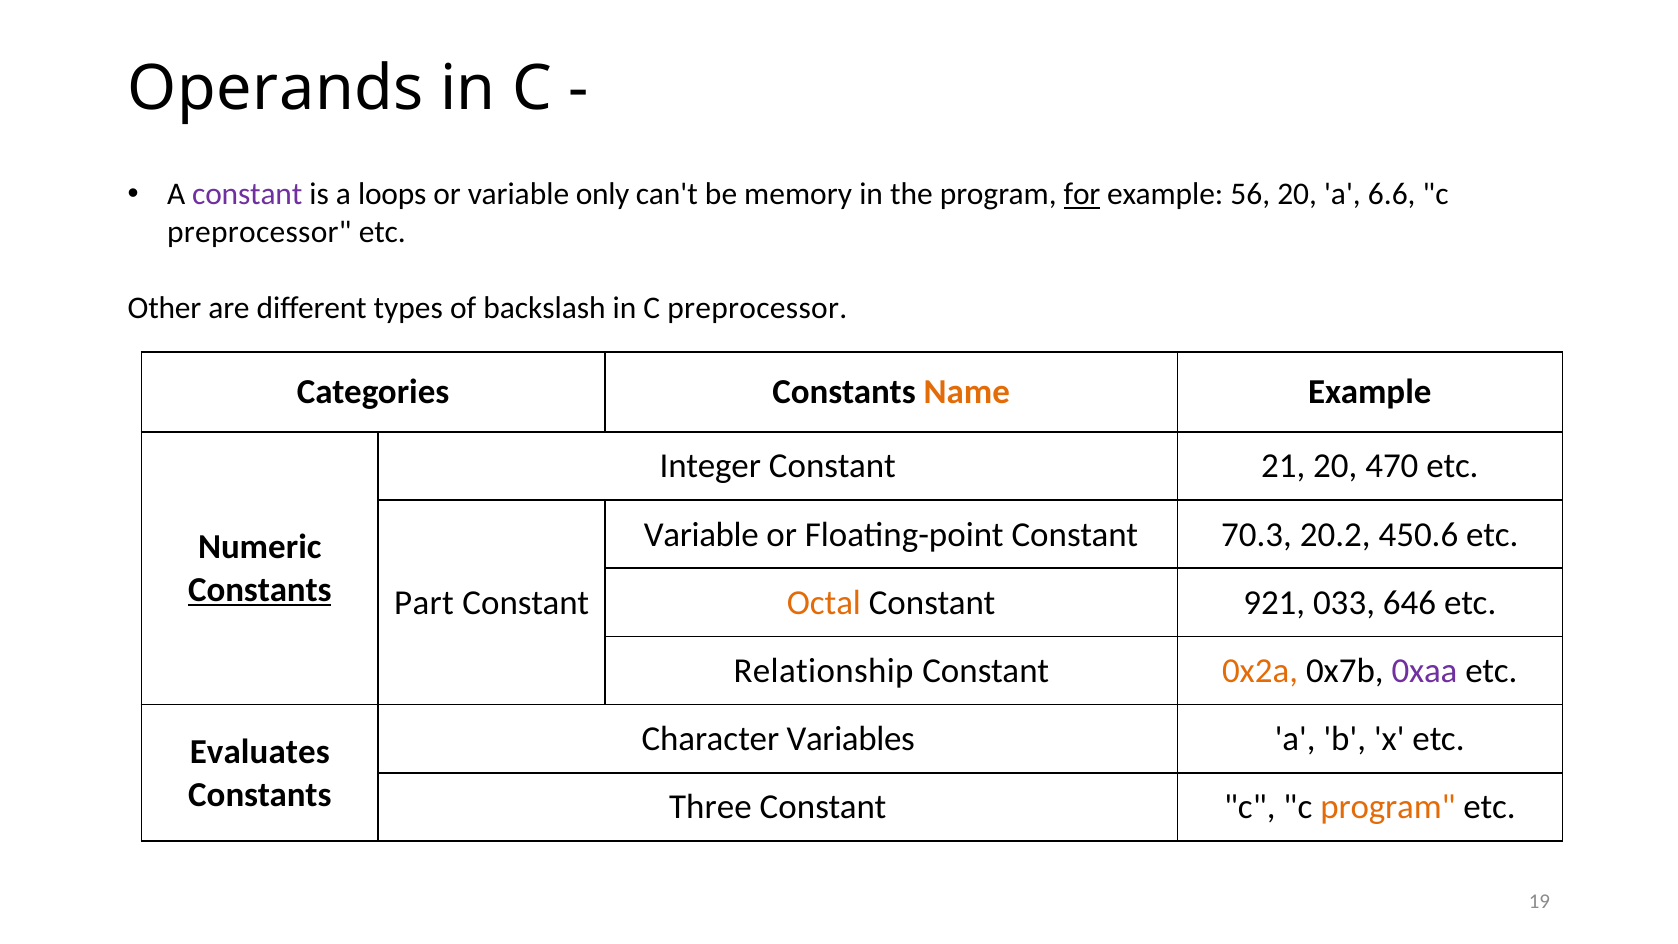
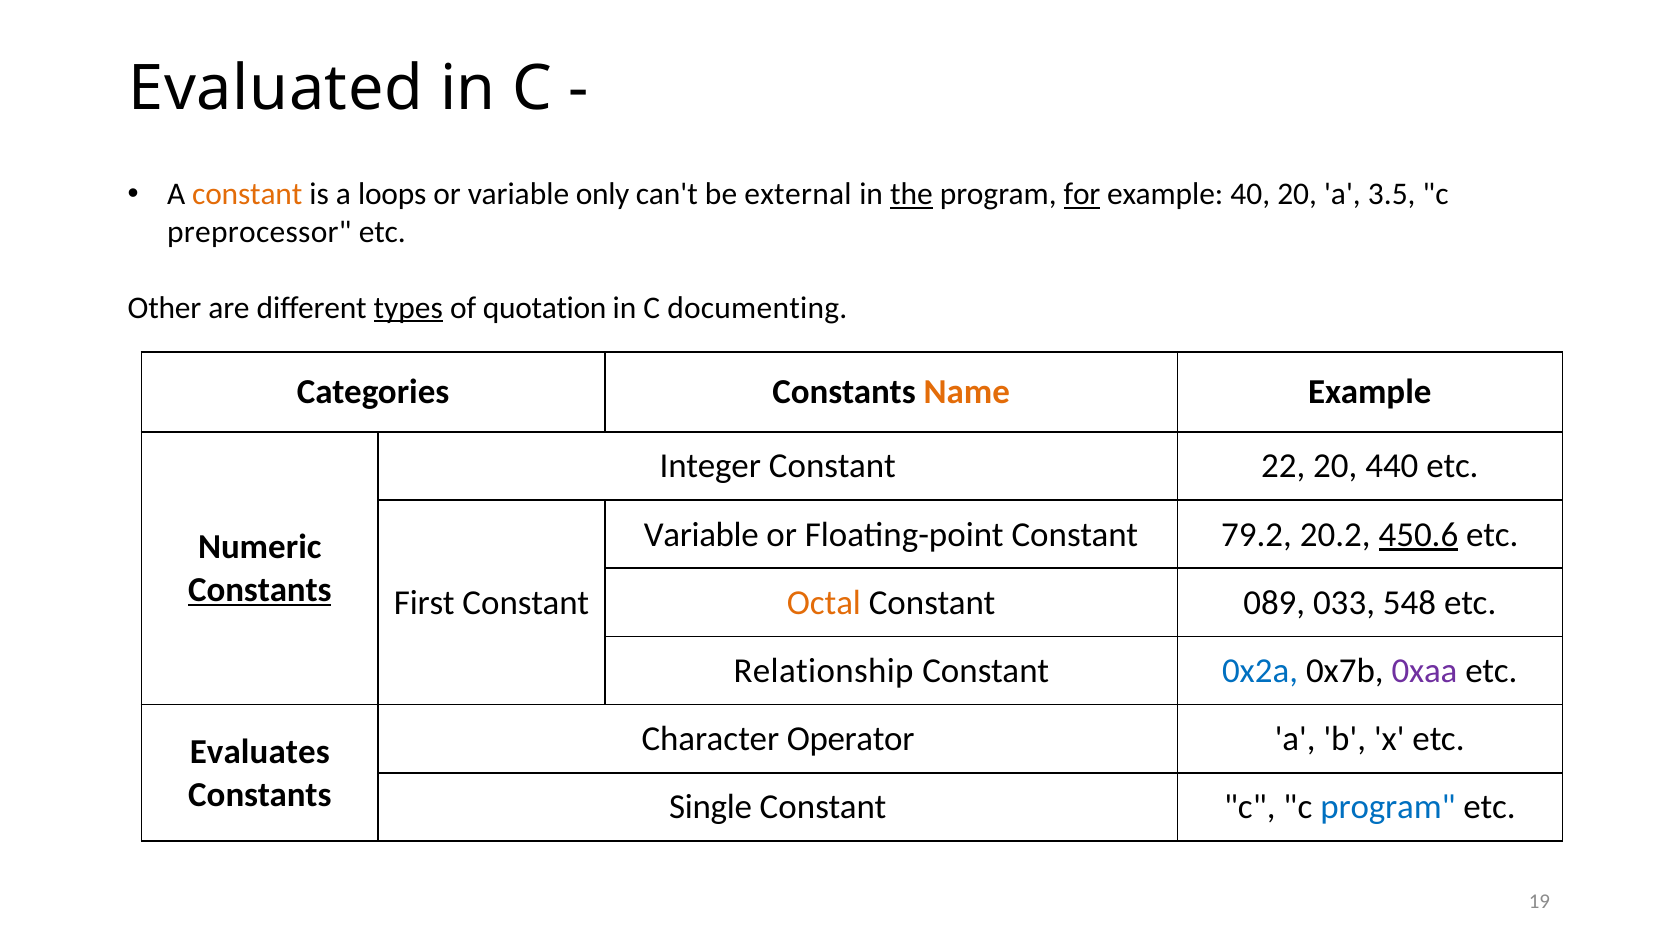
Operands: Operands -> Evaluated (276, 88)
constant colour: purple -> orange (247, 194)
memory: memory -> external (798, 194)
the underline: none -> present (911, 194)
56: 56 -> 40 (1250, 194)
6.6: 6.6 -> 3.5 (1392, 194)
types underline: none -> present (408, 308)
backslash: backslash -> quotation (545, 308)
in C preprocessor: preprocessor -> documenting (757, 308)
21: 21 -> 22 (1283, 466)
470: 470 -> 440 (1392, 466)
70.3: 70.3 -> 79.2 (1257, 534)
450.6 underline: none -> present (1418, 534)
Part: Part -> First (424, 603)
921: 921 -> 089 (1274, 603)
646: 646 -> 548 (1409, 603)
0x2a colour: orange -> blue (1260, 671)
Variables: Variables -> Operator (851, 739)
Three: Three -> Single (711, 807)
program colour: orange -> blue (1388, 807)
